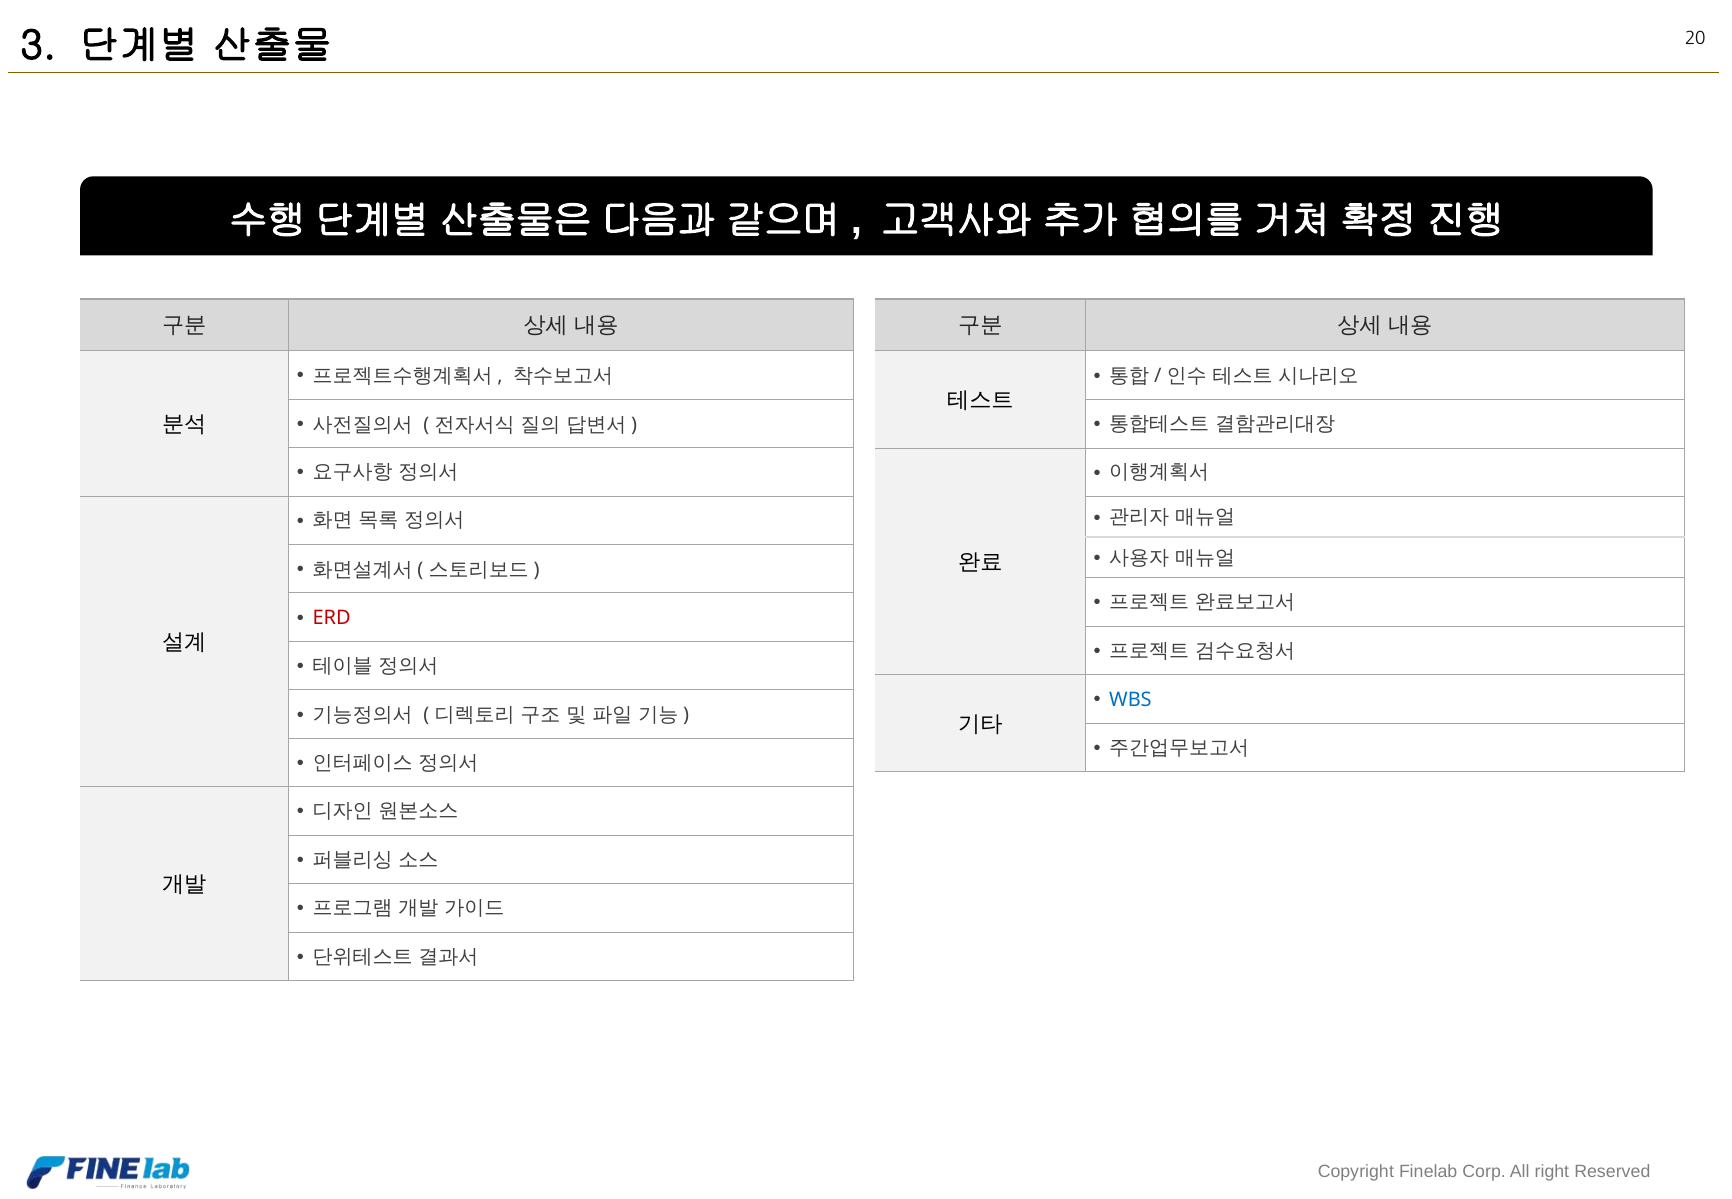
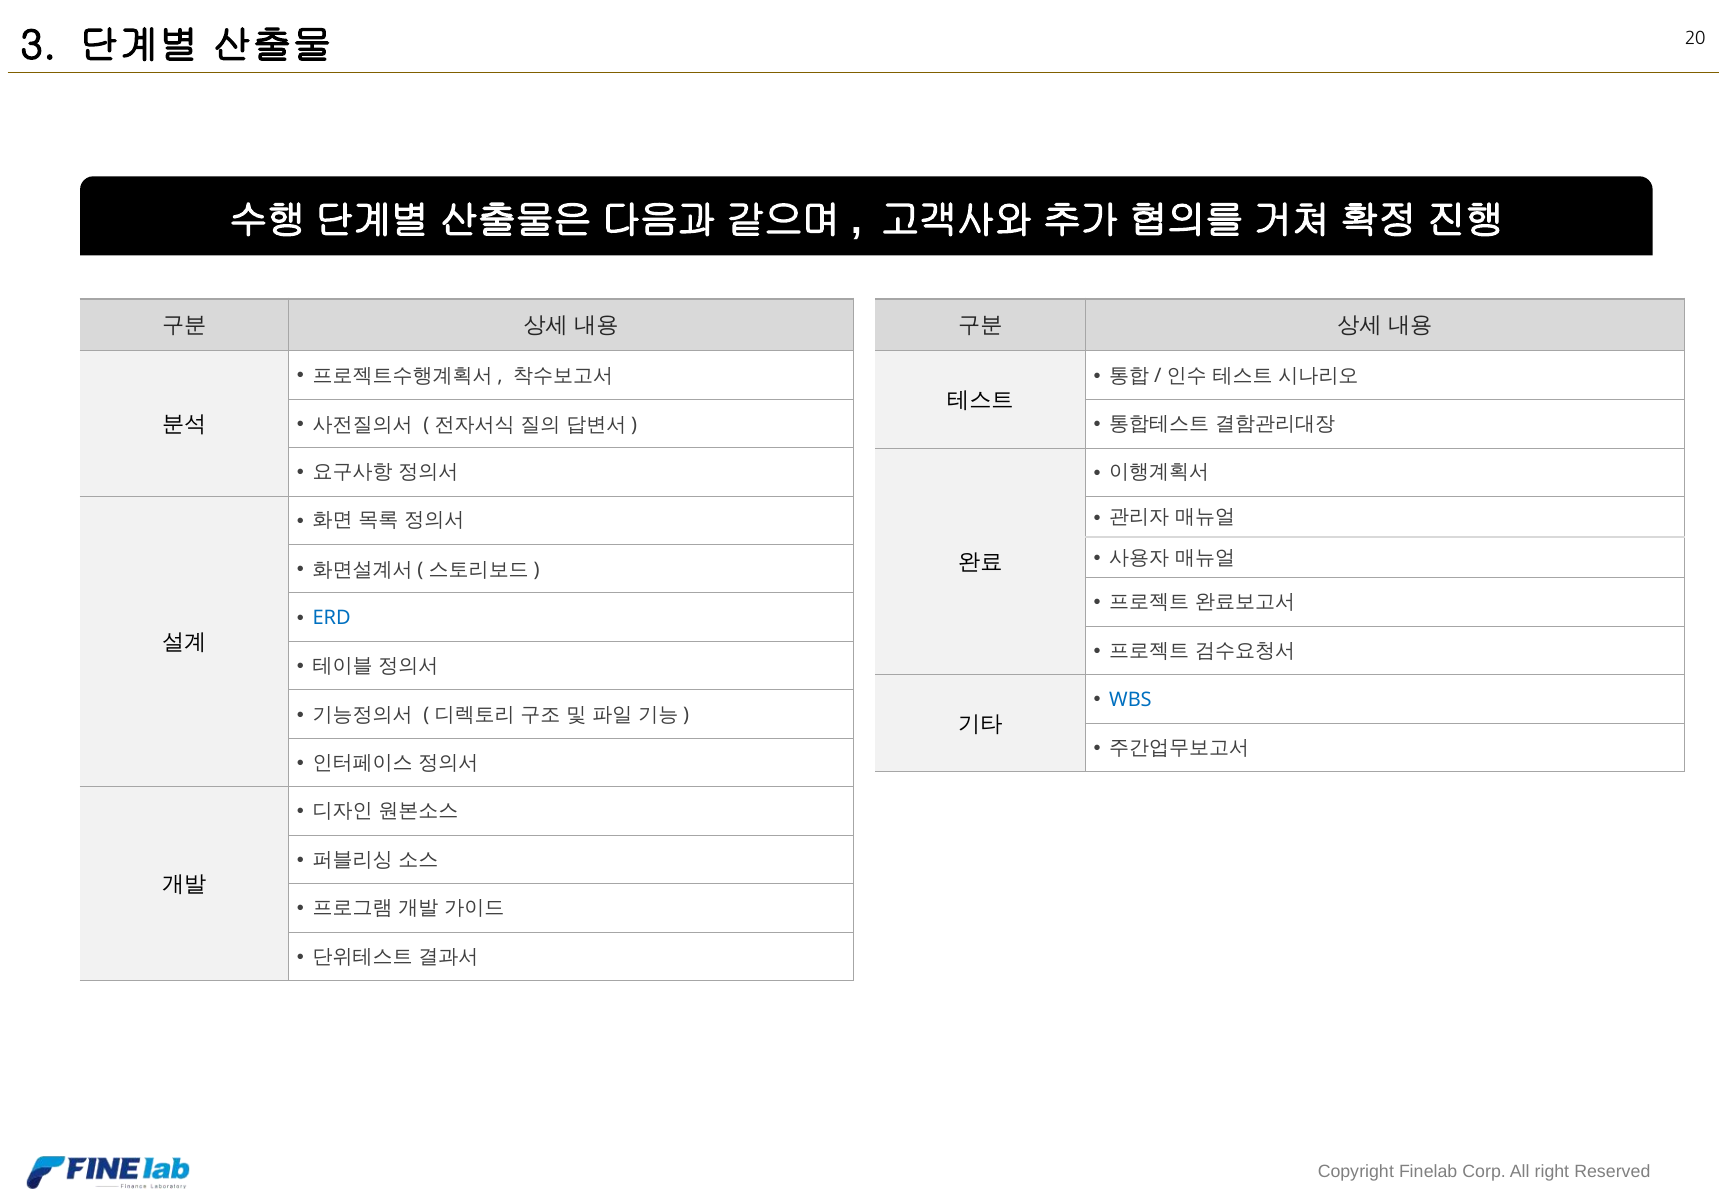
ERD colour: red -> blue (332, 618)
